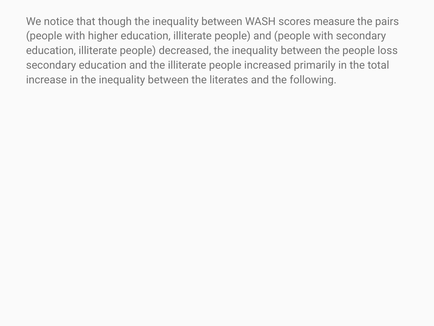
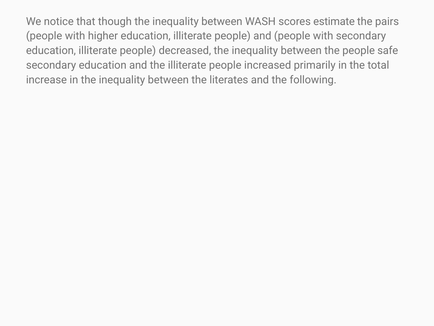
measure: measure -> estimate (334, 21)
loss: loss -> safe (388, 51)
